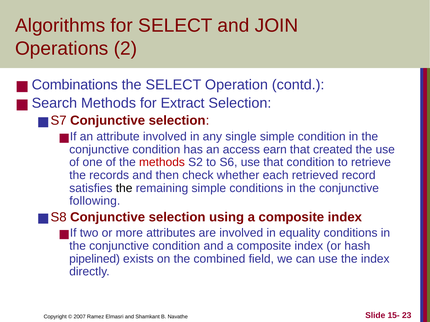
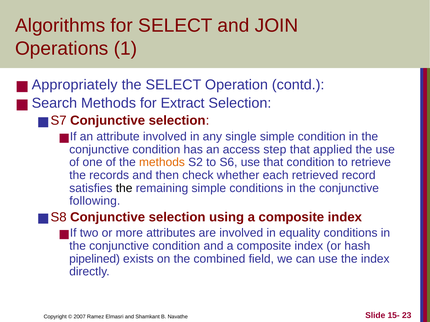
2: 2 -> 1 (126, 49)
Combinations: Combinations -> Appropriately (75, 85)
earn: earn -> step (275, 150)
created: created -> applied (333, 150)
methods colour: red -> orange (162, 163)
